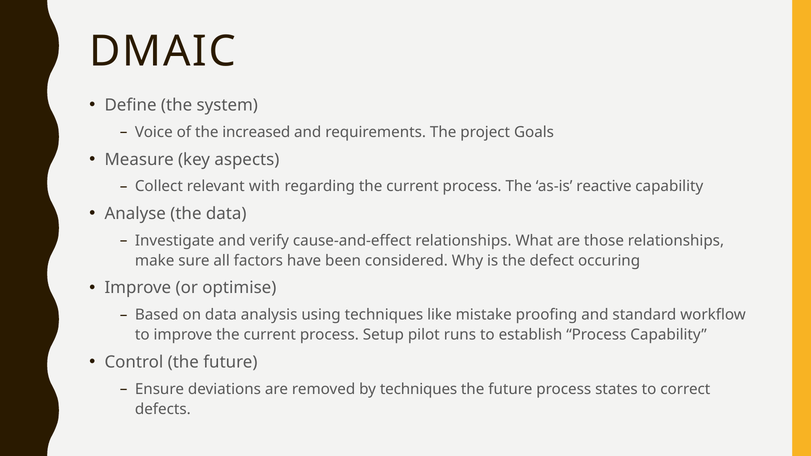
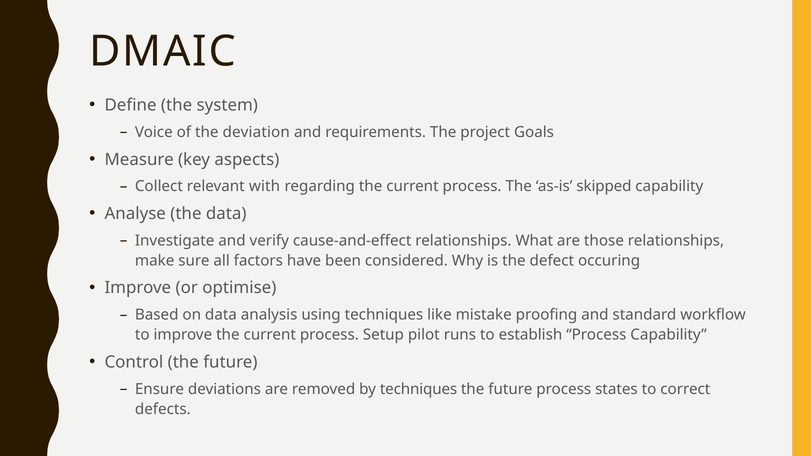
increased: increased -> deviation (256, 132)
reactive: reactive -> skipped (604, 186)
